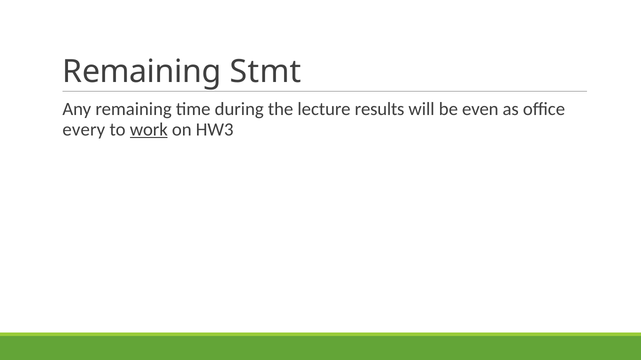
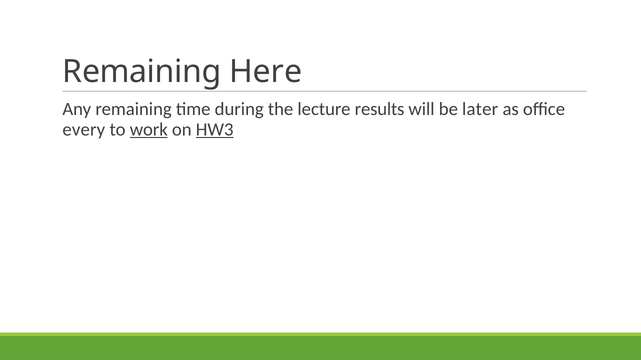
Stmt: Stmt -> Here (266, 72)
even: even -> later (480, 109)
HW3 underline: none -> present (215, 130)
